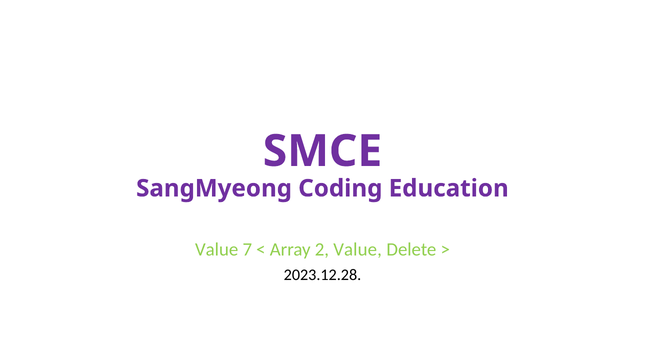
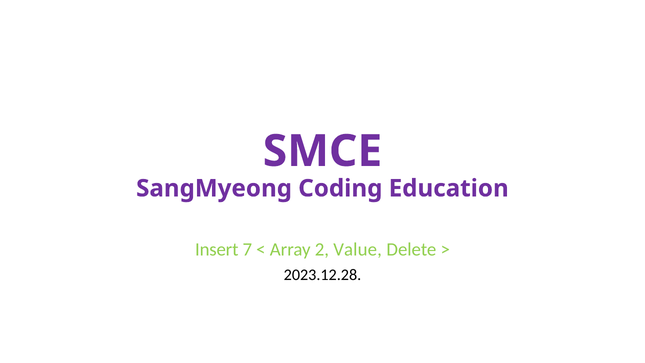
Value: Value -> Insert (217, 249)
